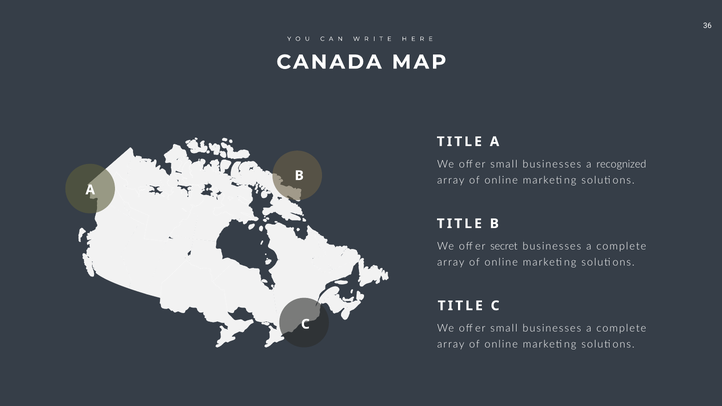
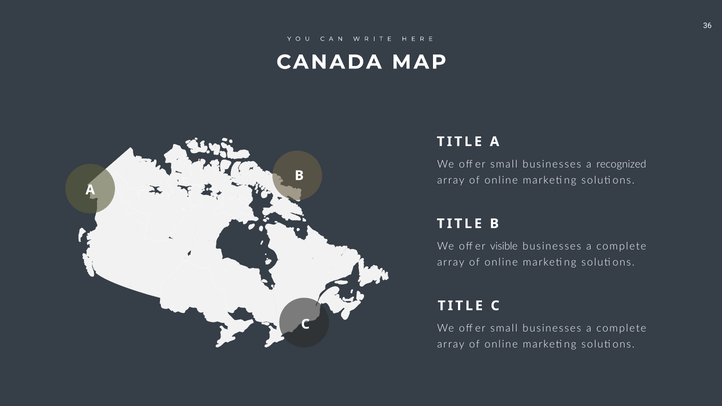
secret: secret -> visible (504, 246)
